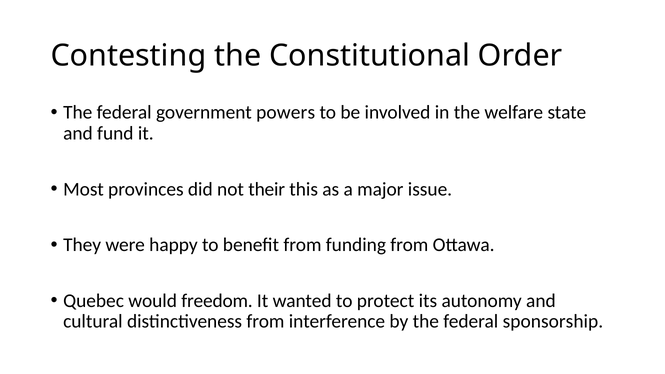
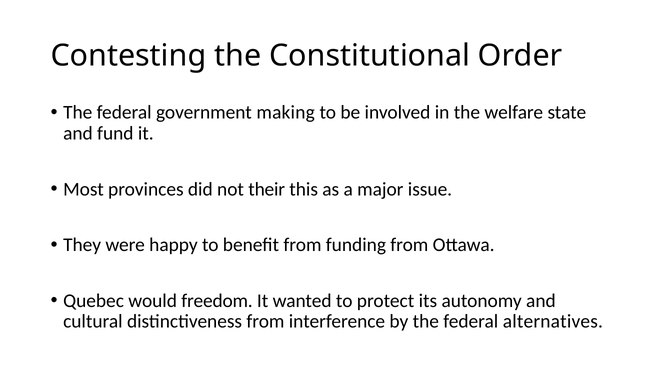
powers: powers -> making (286, 112)
sponsorship: sponsorship -> alternatives (553, 322)
